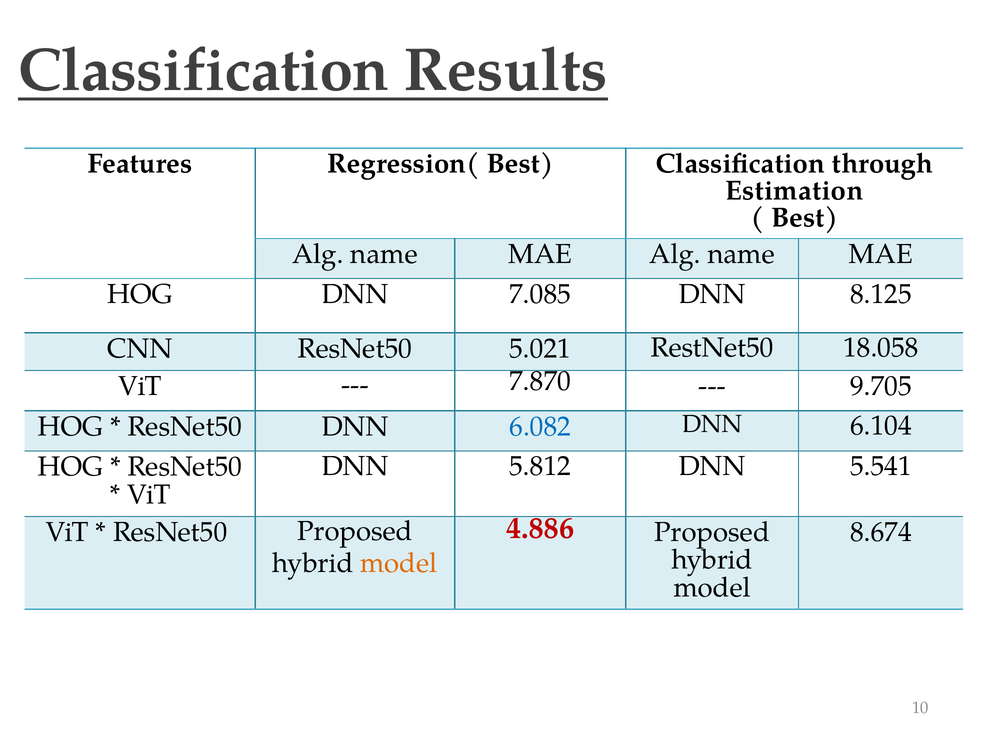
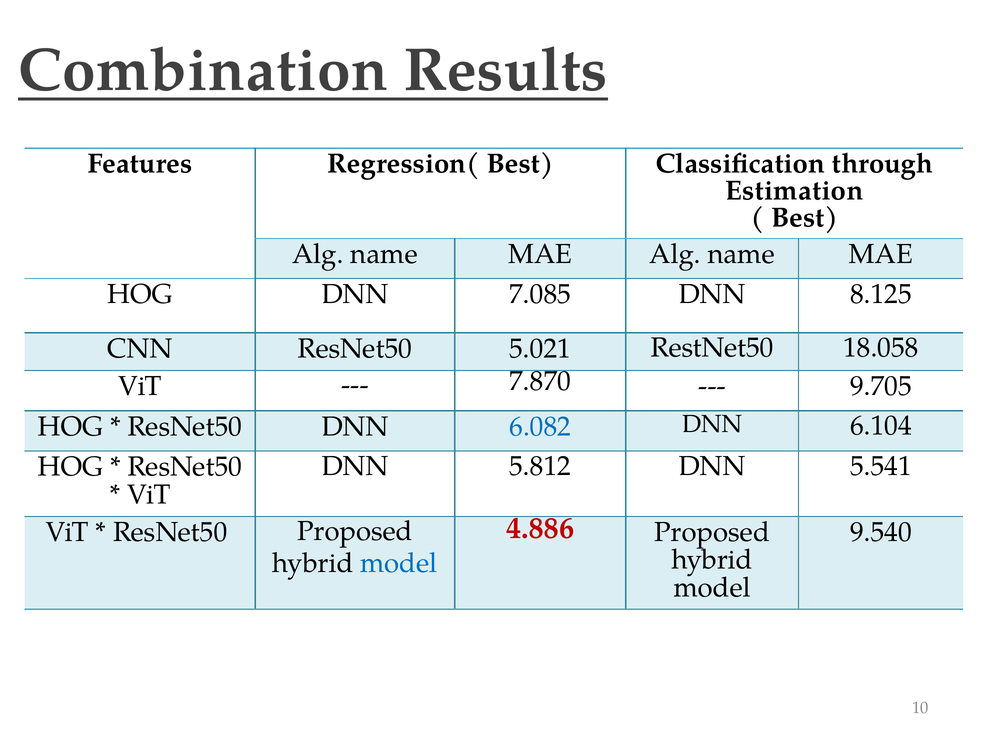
Classification: Classification -> Combination (203, 70)
8.674: 8.674 -> 9.540 (881, 532)
model colour: orange -> blue (399, 563)
